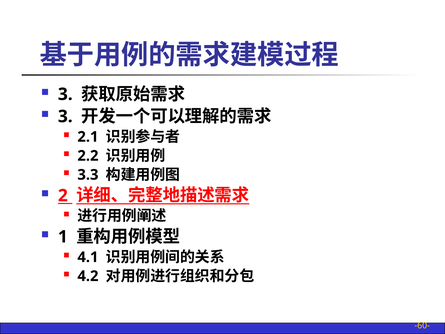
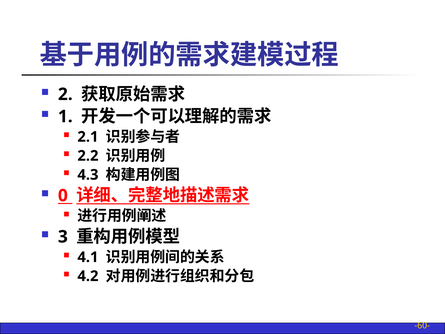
3: 3 -> 2 (65, 94)
3: 3 -> 1 (65, 116)
3.3: 3.3 -> 4.3 (88, 175)
2: 2 -> 0 (63, 195)
1: 1 -> 3 (63, 237)
